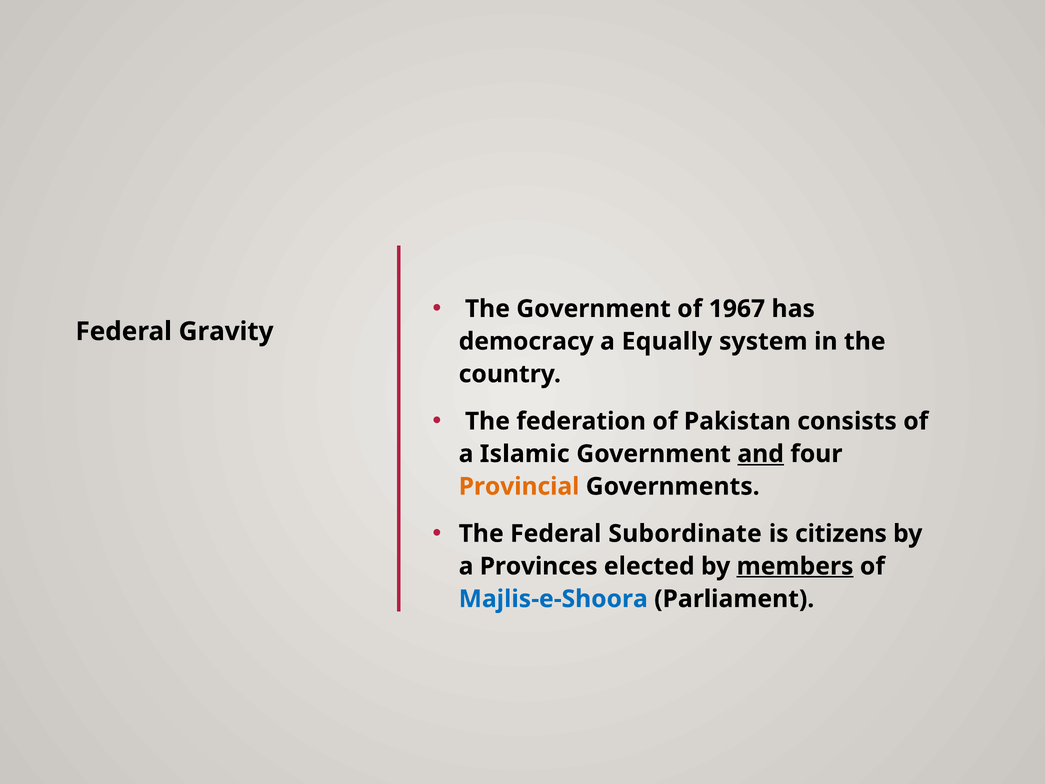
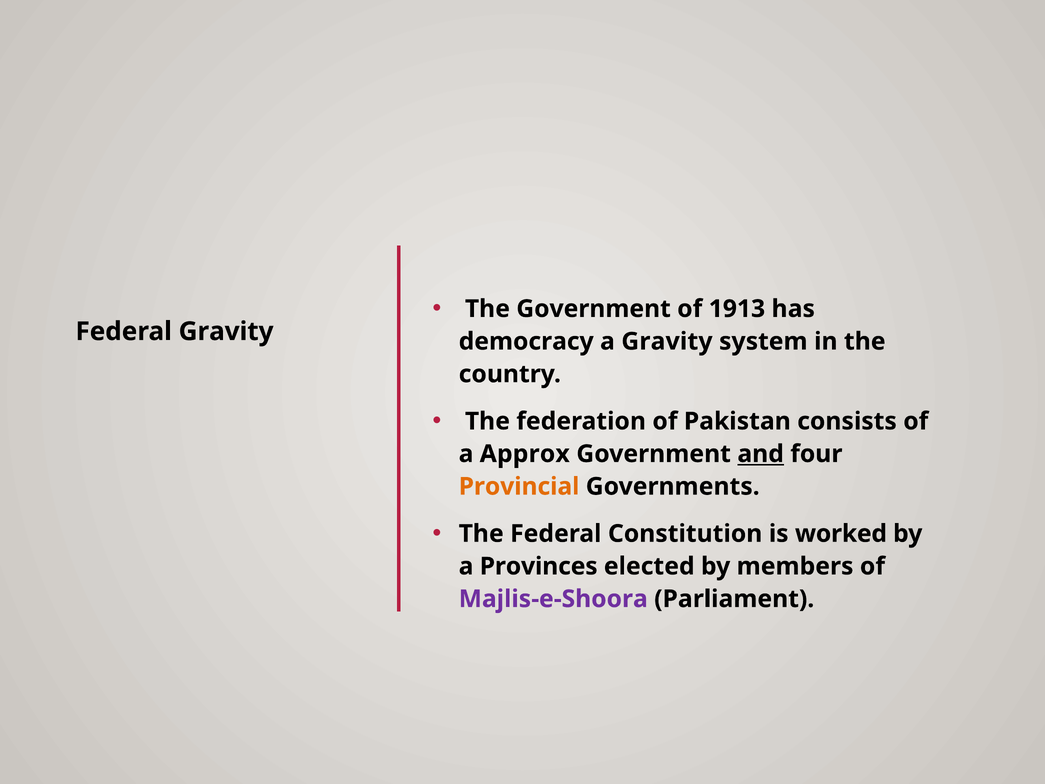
1967: 1967 -> 1913 (737, 309)
a Equally: Equally -> Gravity (667, 341)
Islamic: Islamic -> Approx (525, 454)
Subordinate: Subordinate -> Constitution (685, 534)
citizens: citizens -> worked (841, 534)
members underline: present -> none (795, 566)
Majlis-e-Shoora colour: blue -> purple (553, 599)
